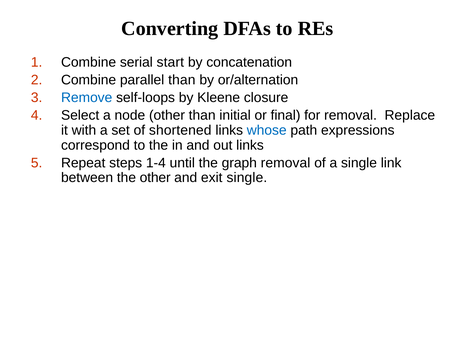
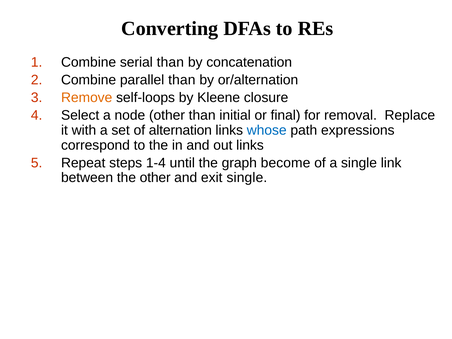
serial start: start -> than (170, 62)
Remove colour: blue -> orange (87, 98)
shortened: shortened -> alternation (180, 130)
graph removal: removal -> become (286, 163)
